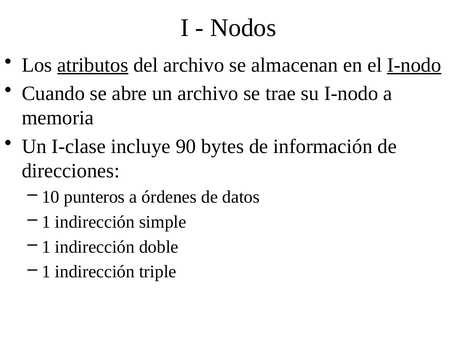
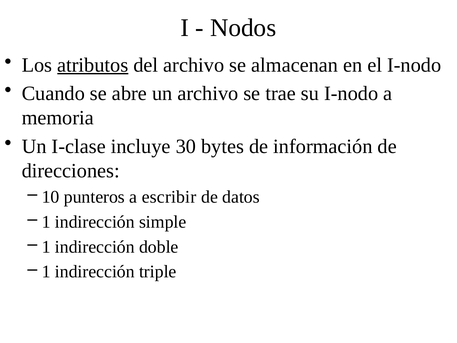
I-nodo underline: present -> none (414, 65)
90: 90 -> 30 (186, 146)
órdenes: órdenes -> escribir (169, 197)
